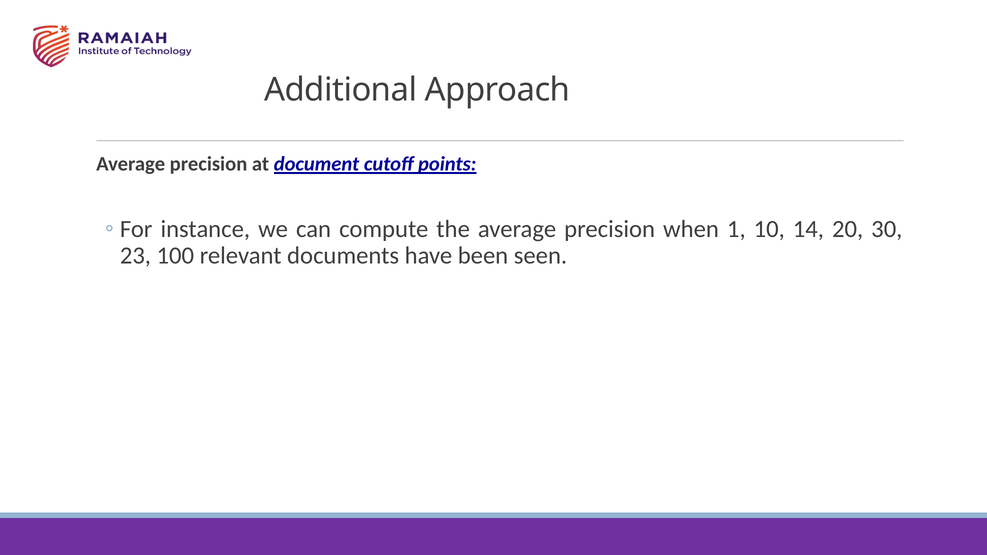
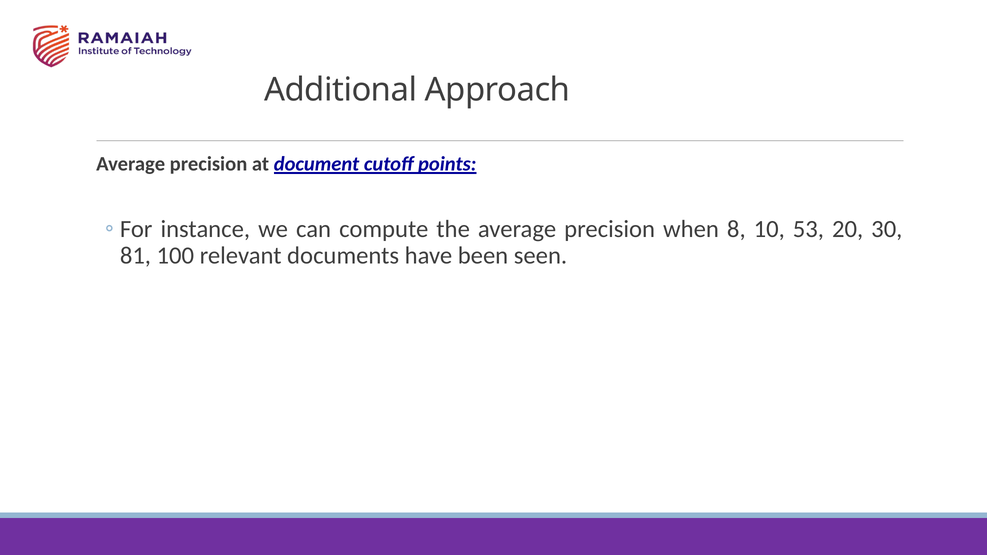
1: 1 -> 8 (736, 229)
14: 14 -> 53 (808, 229)
23: 23 -> 81 (135, 256)
